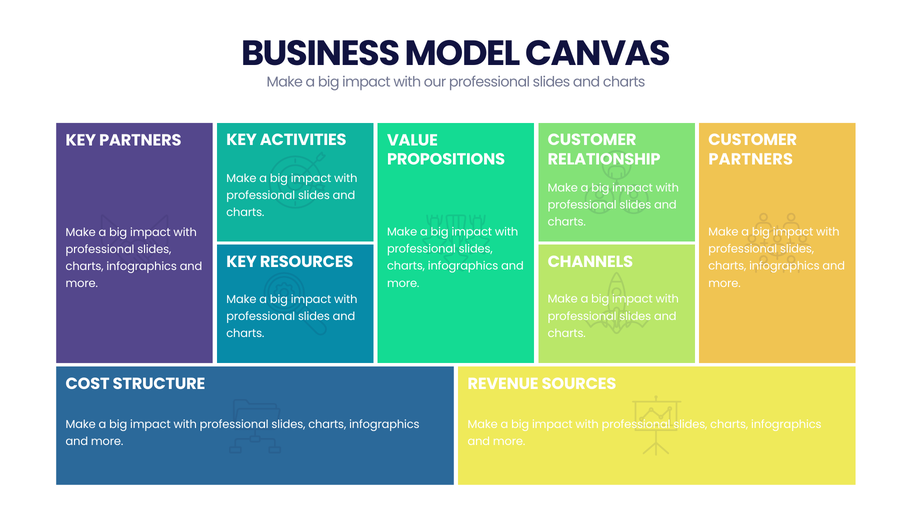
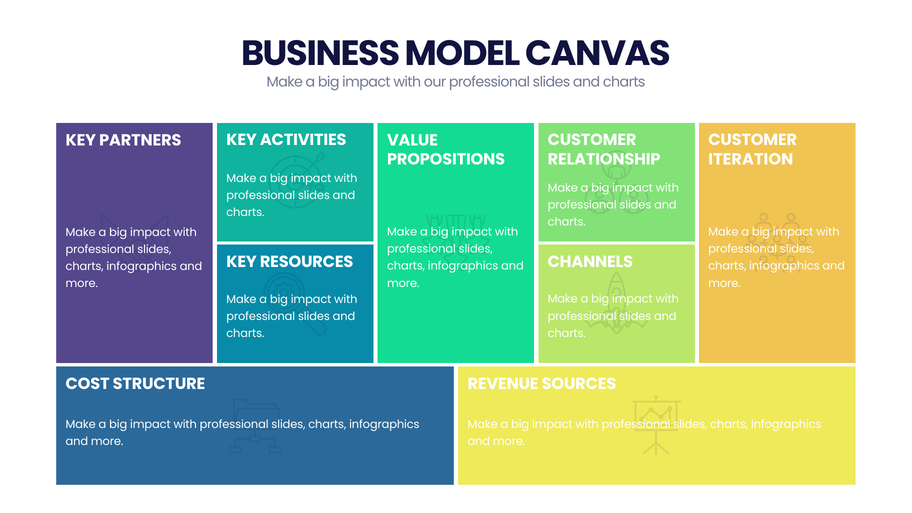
PARTNERS: PARTNERS -> ITERATION (751, 160)
